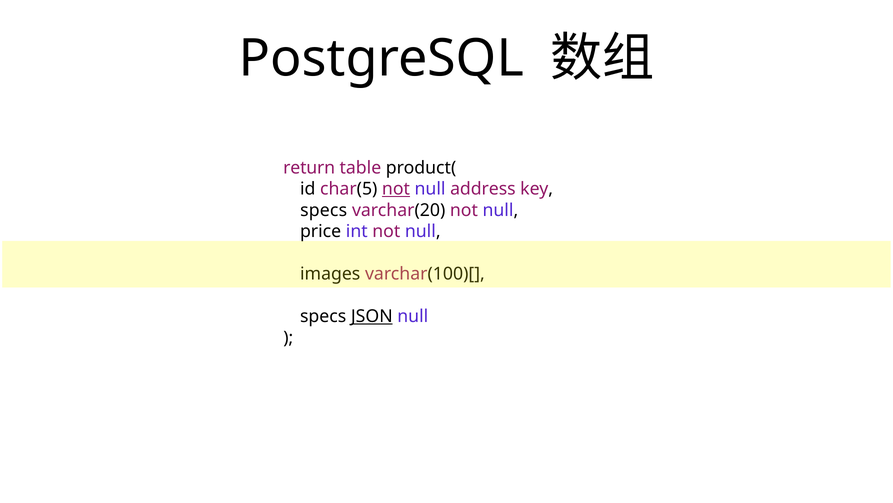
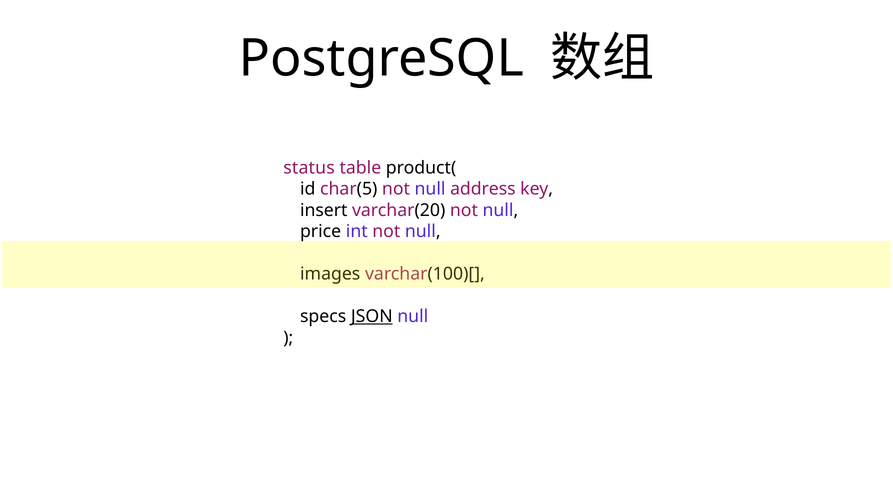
return: return -> status (309, 168)
not underline: present -> none (396, 189)
specs: specs -> insert (324, 210)
